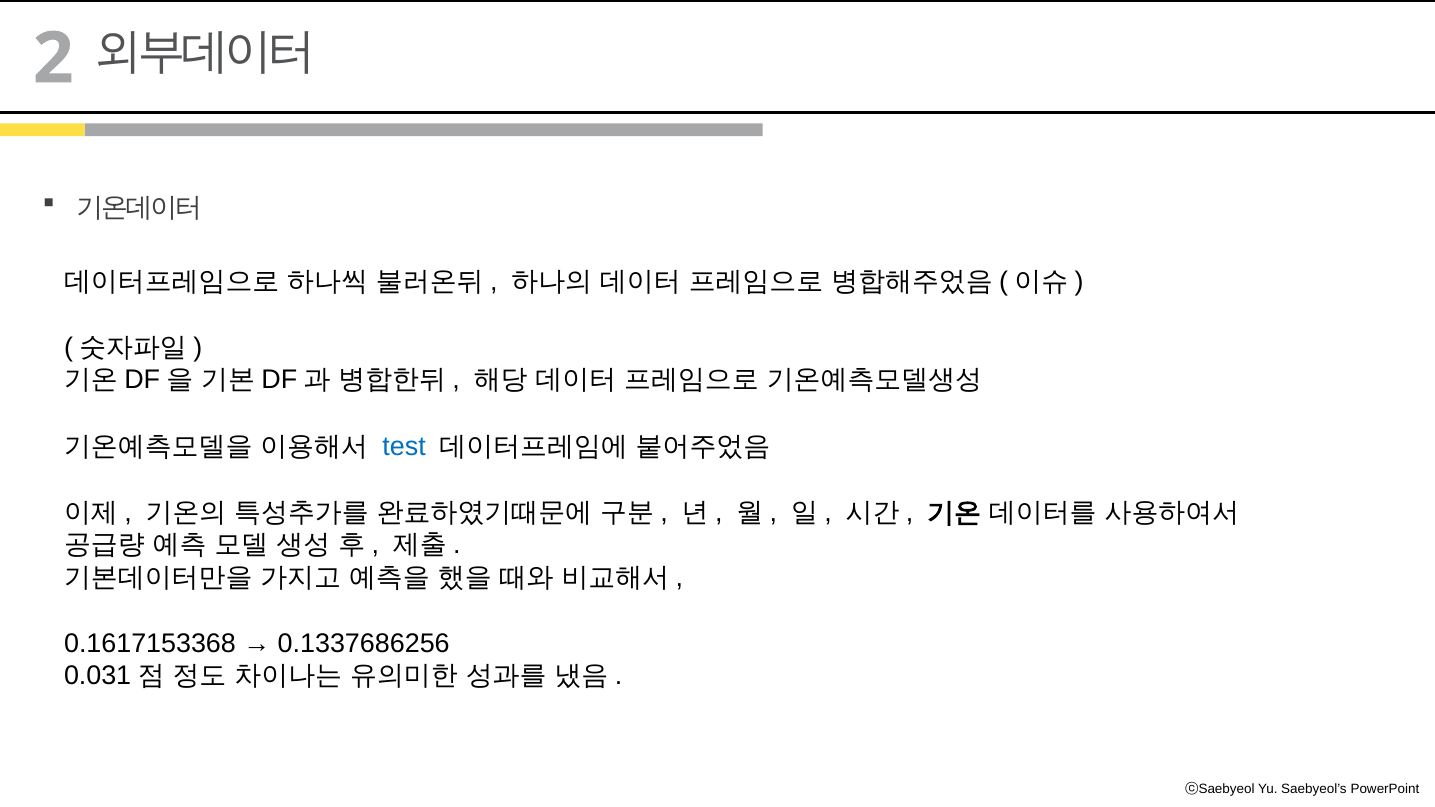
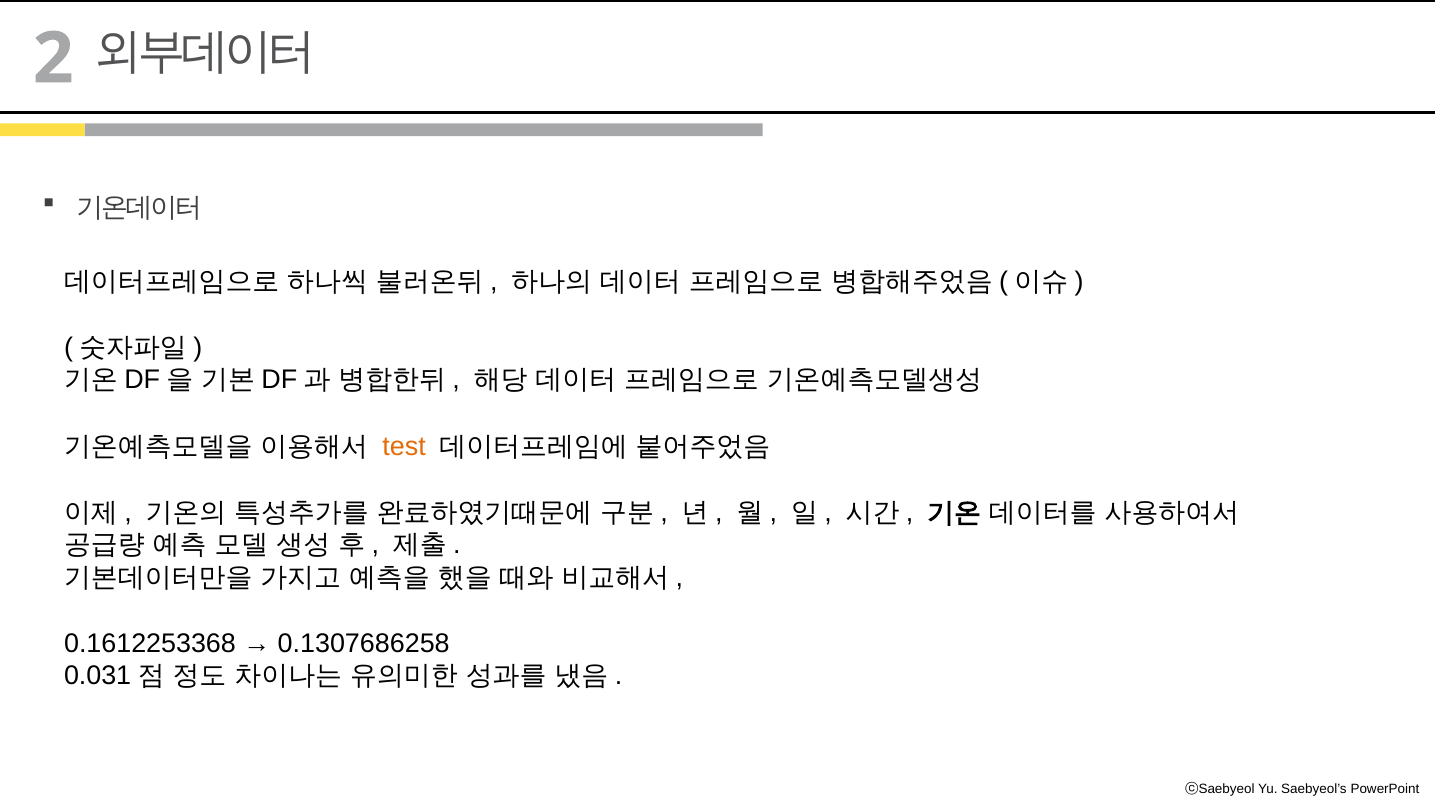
test colour: blue -> orange (404, 446)
0.1617153368: 0.1617153368 -> 0.1612253368 (150, 644)
0.1337686256: 0.1337686256 -> 0.1307686258 (364, 644)
